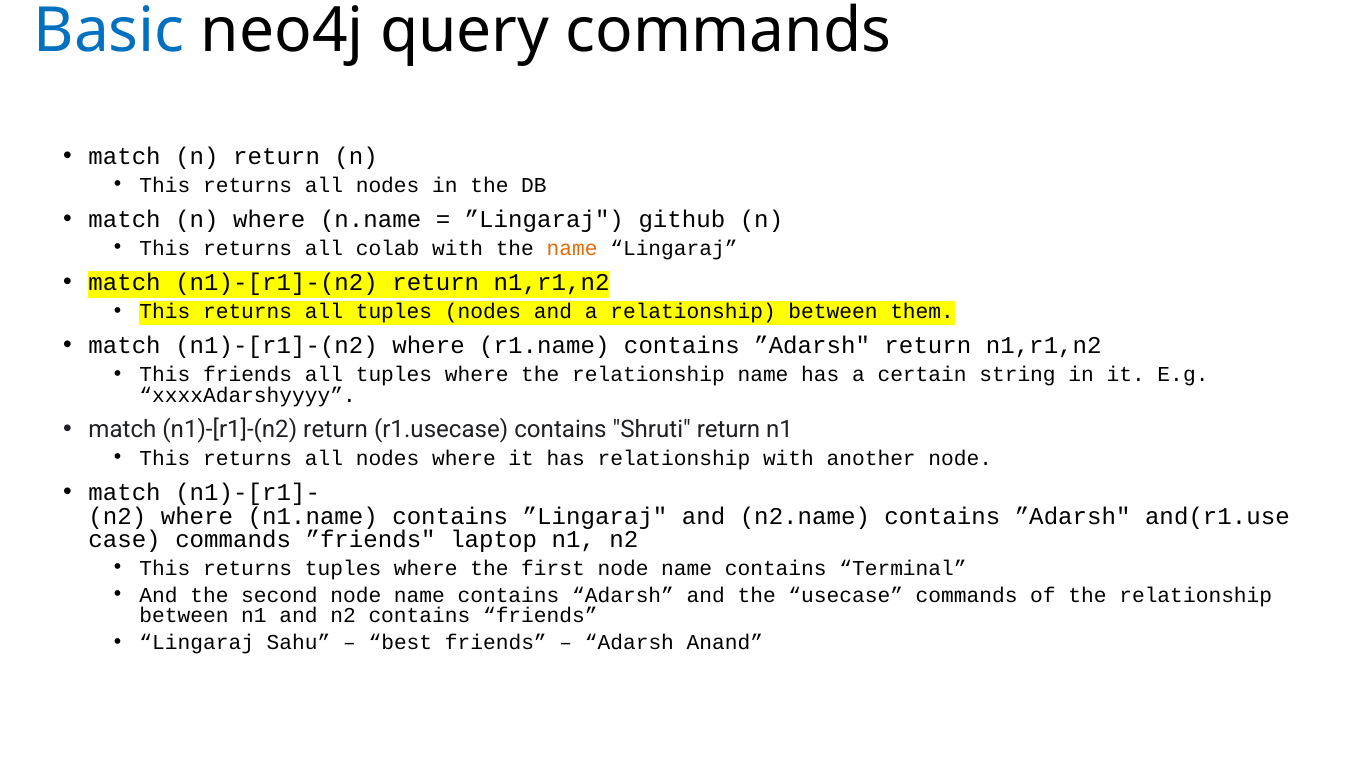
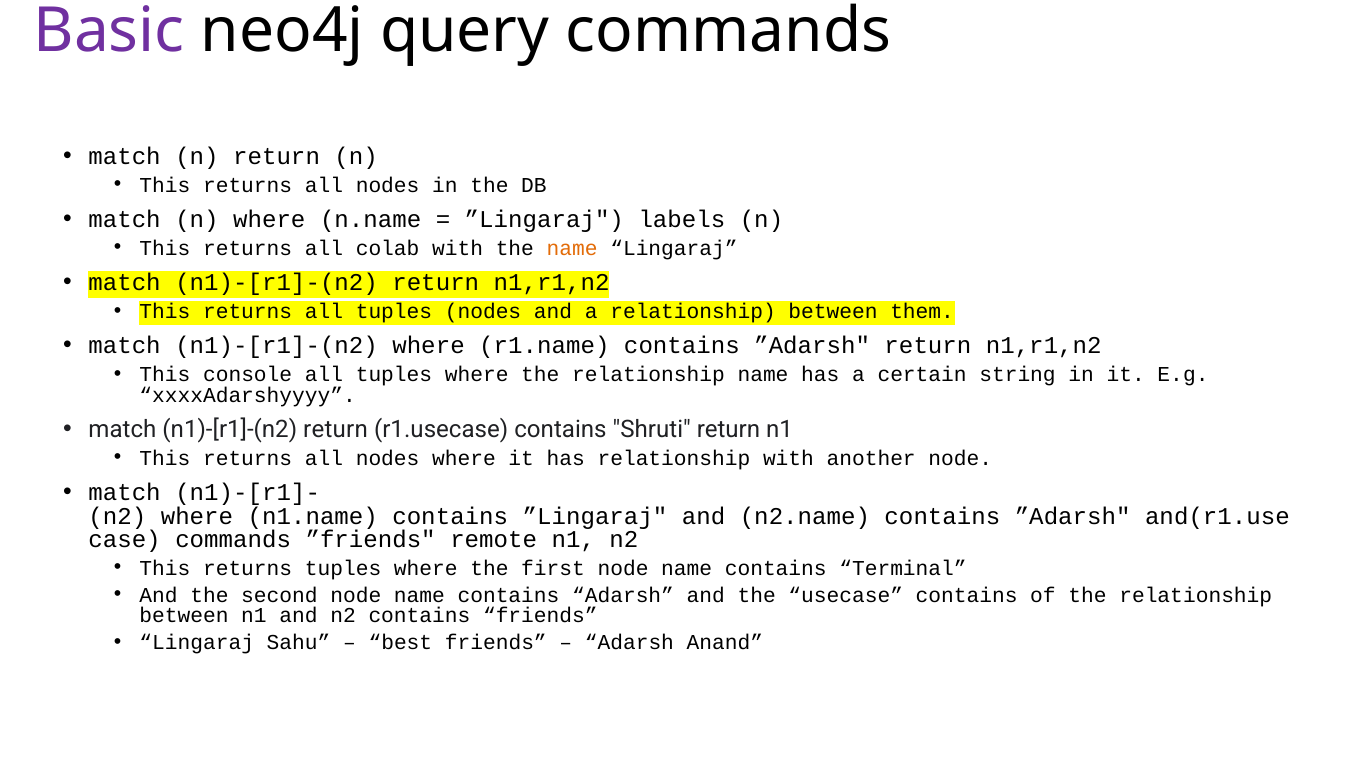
Basic colour: blue -> purple (109, 31)
github: github -> labels (682, 220)
This friends: friends -> console (248, 374)
laptop: laptop -> remote (494, 539)
usecase commands: commands -> contains (967, 595)
